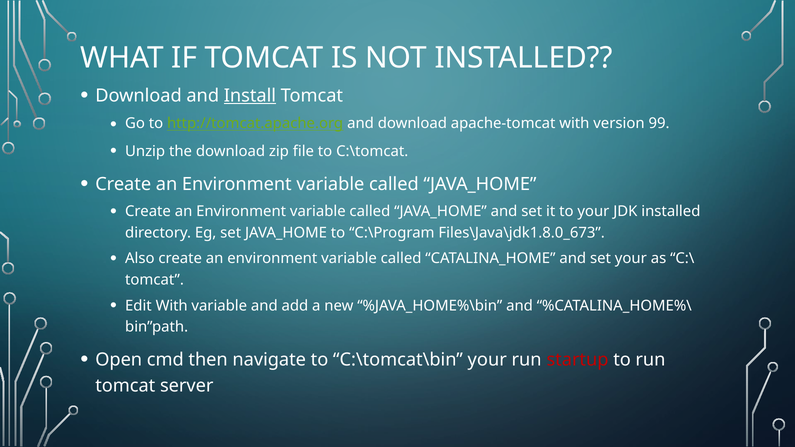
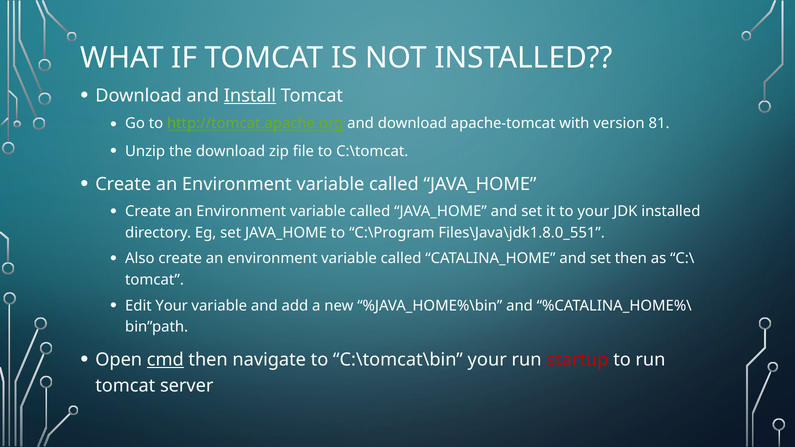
99: 99 -> 81 (659, 124)
Files\Java\jdk1.8.0_673: Files\Java\jdk1.8.0_673 -> Files\Java\jdk1.8.0_551 (522, 233)
set your: your -> then (631, 259)
Edit With: With -> Your (172, 306)
cmd underline: none -> present (165, 360)
